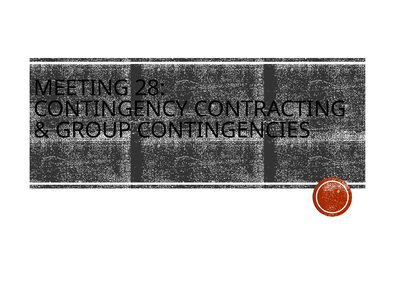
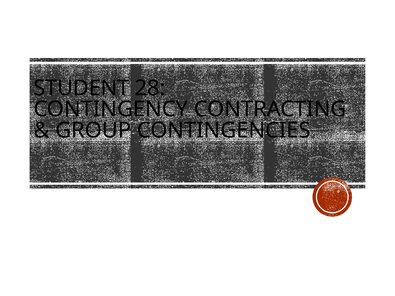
MEETING: MEETING -> STUDENT (81, 88)
